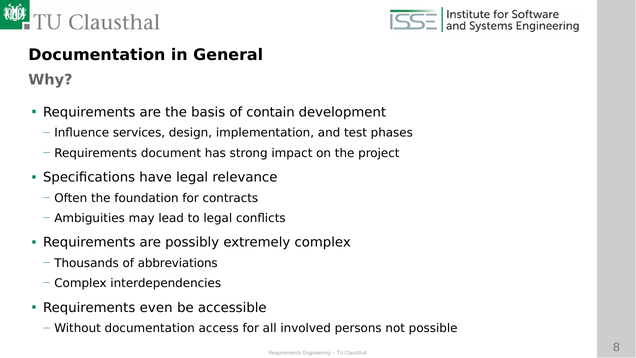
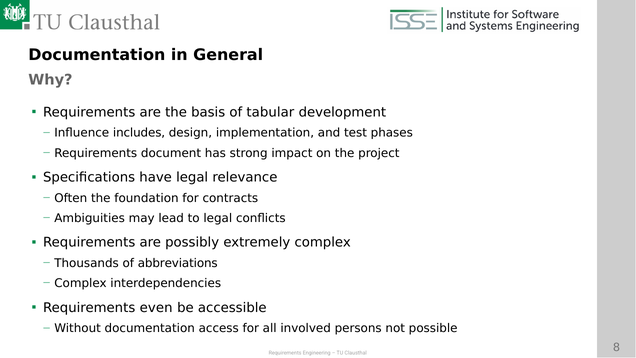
contain: contain -> tabular (270, 112)
services: services -> includes (139, 133)
